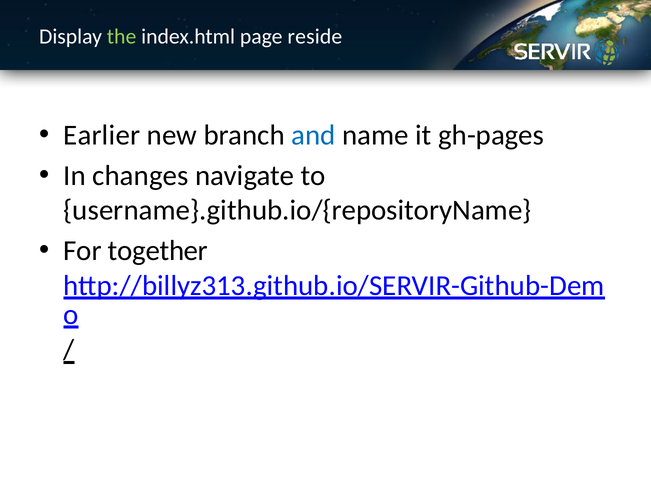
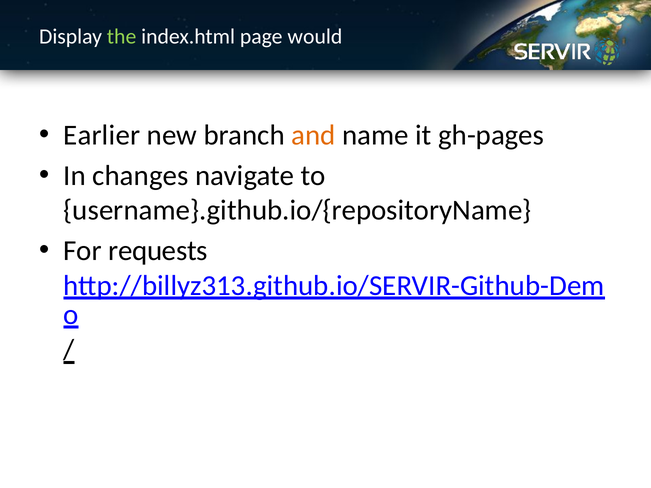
reside: reside -> would (315, 36)
and colour: blue -> orange (313, 135)
together: together -> requests (158, 251)
